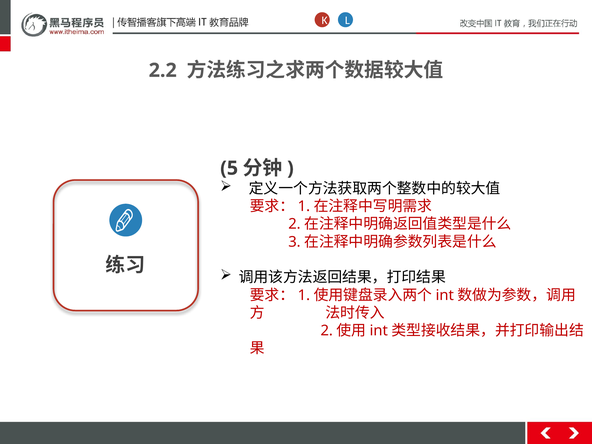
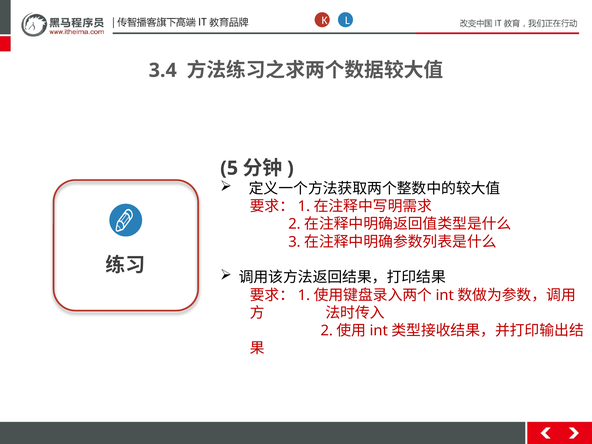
2.2: 2.2 -> 3.4 (163, 70)
